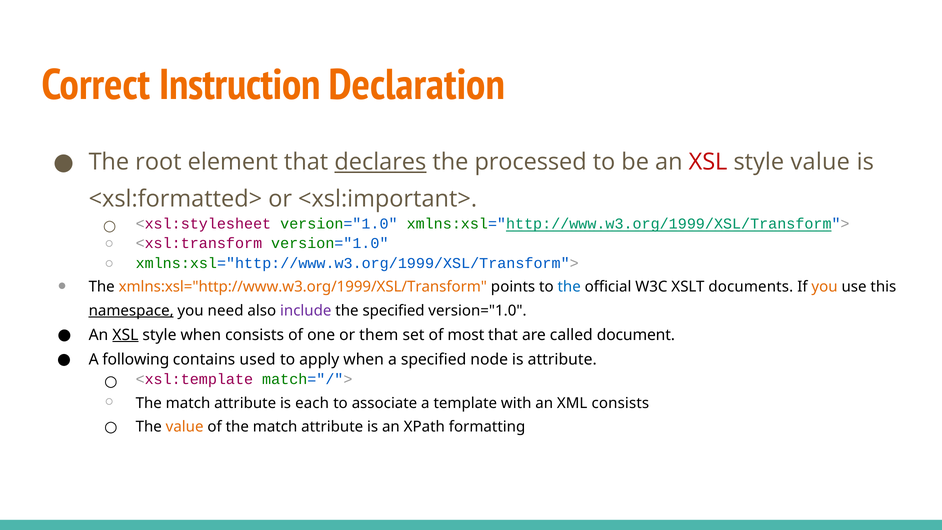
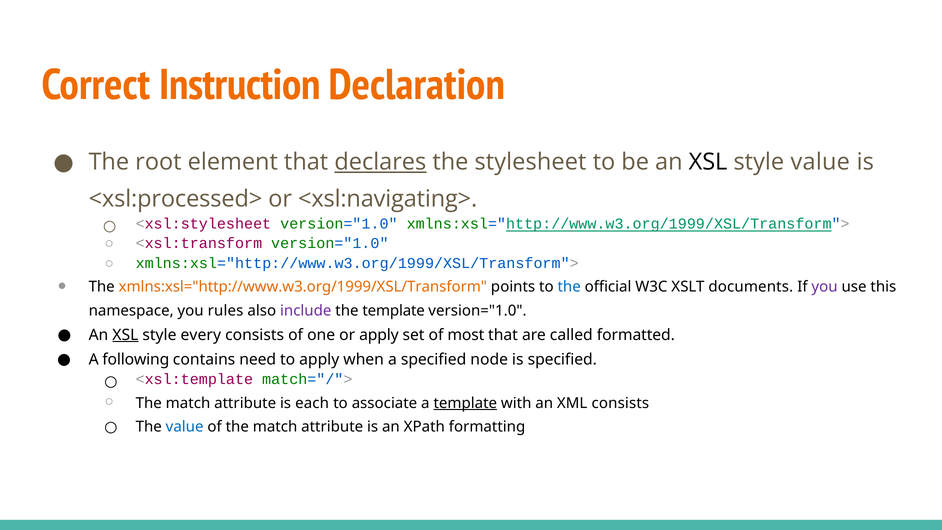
processed: processed -> stylesheet (530, 162)
XSL colour: red -> black (708, 162)
<xsl:formatted>: <xsl:formatted> -> <xsl:processed> (175, 199)
<xsl:important>: <xsl:important> -> <xsl:navigating> (388, 199)
you colour: orange -> purple (825, 287)
namespace underline: present -> none (131, 311)
need: need -> rules (226, 311)
the specified: specified -> template (394, 311)
style when: when -> every (201, 335)
or them: them -> apply (379, 335)
document: document -> formatted (636, 335)
used: used -> need (258, 359)
is attribute: attribute -> specified (562, 359)
template underline: none -> present (465, 403)
value colour: orange -> blue (185, 427)
